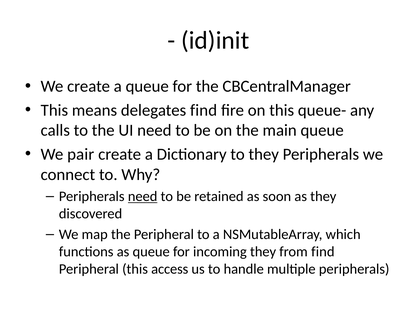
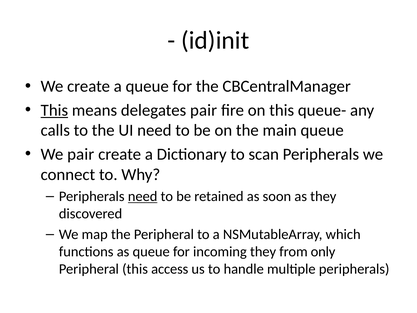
This underline: none -> present (54, 110)
delegates find: find -> pair (204, 110)
to they: they -> scan (264, 154)
from find: find -> only (323, 252)
